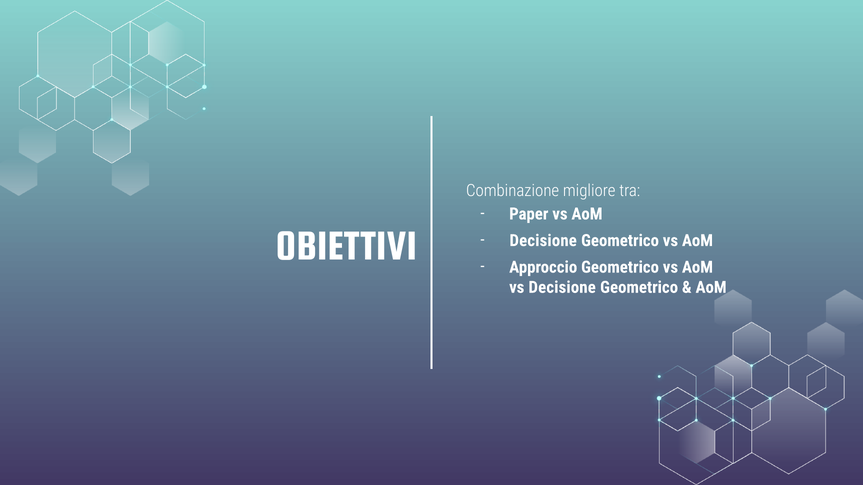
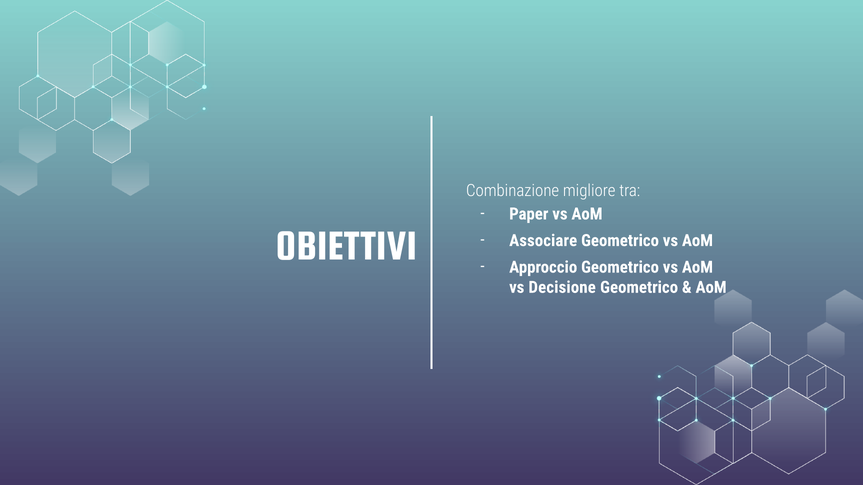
Decisione: Decisione -> Associare (543, 241)
